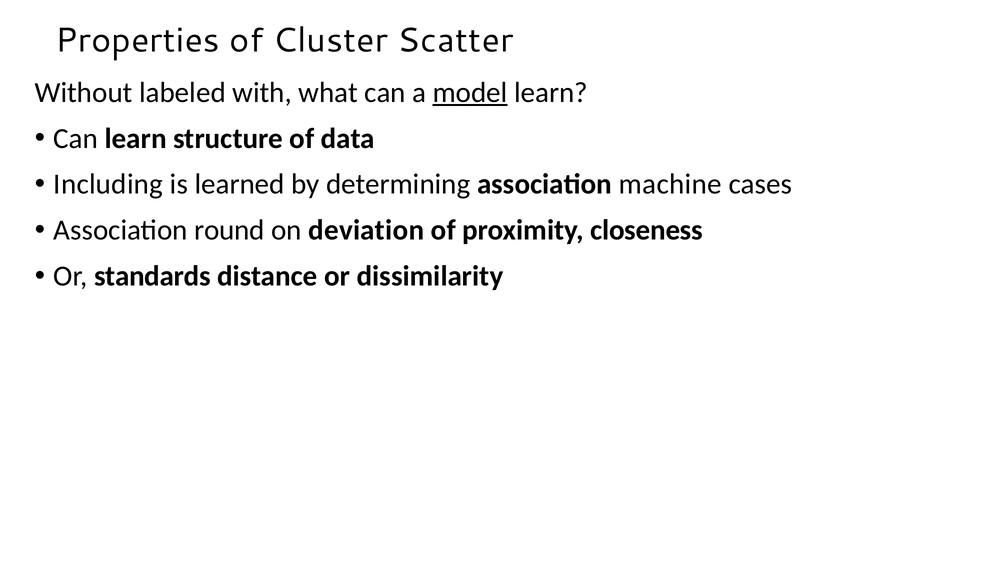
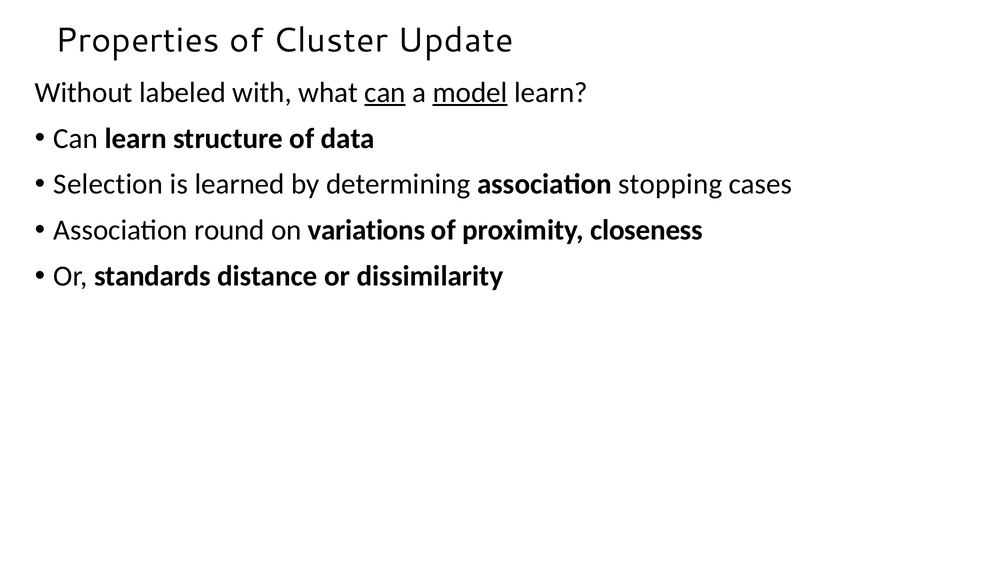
Scatter: Scatter -> Update (456, 40)
can underline: none -> present (385, 93)
Including: Including -> Selection (108, 184)
machine: machine -> stopping (670, 184)
deviation: deviation -> variations (366, 230)
